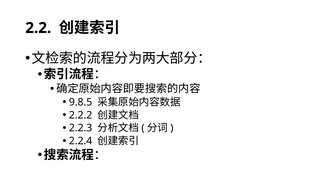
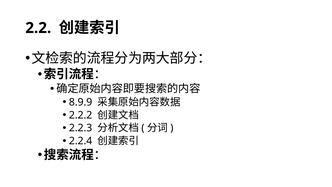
9.8.5: 9.8.5 -> 8.9.9 (81, 102)
